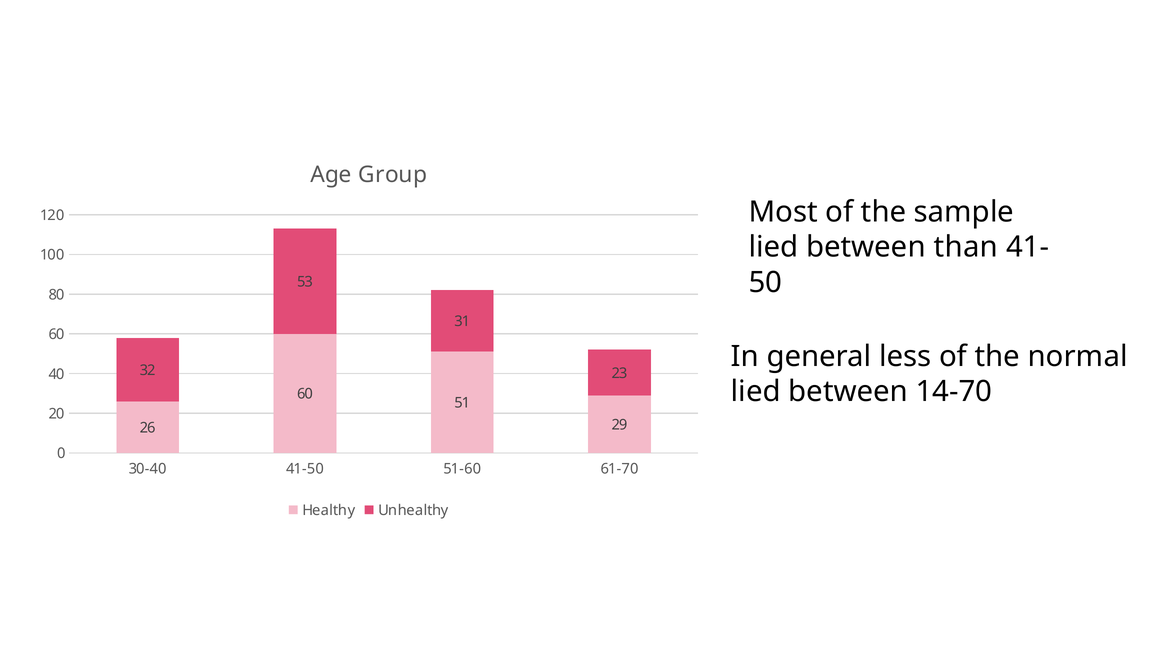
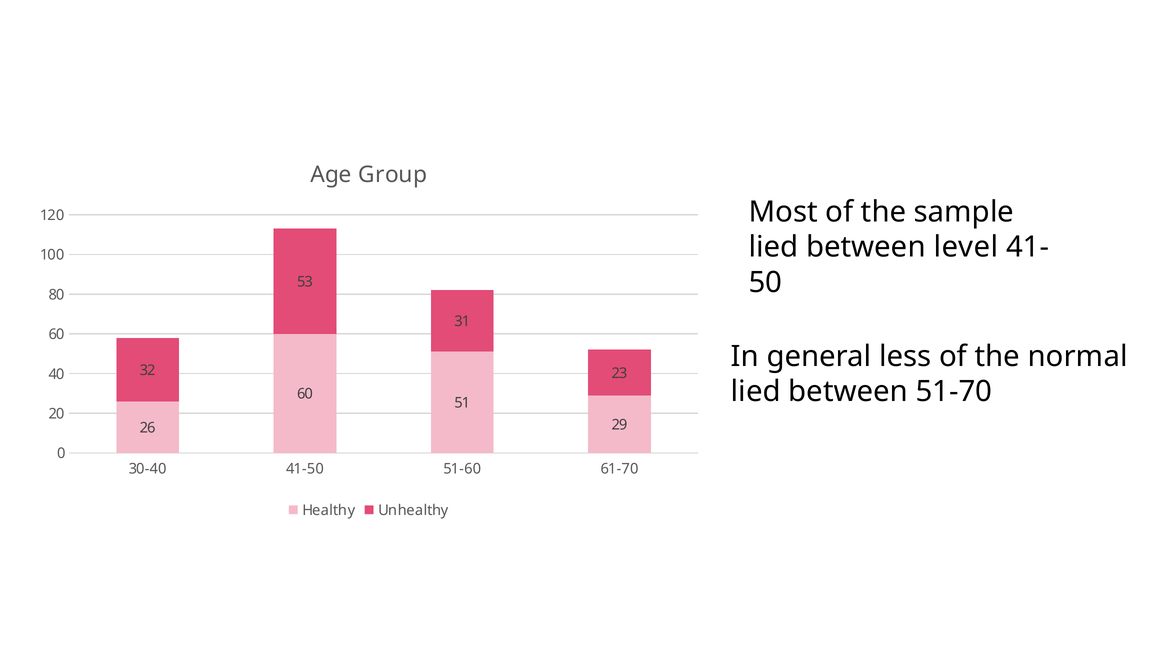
than: than -> level (966, 247)
14-70: 14-70 -> 51-70 (954, 391)
